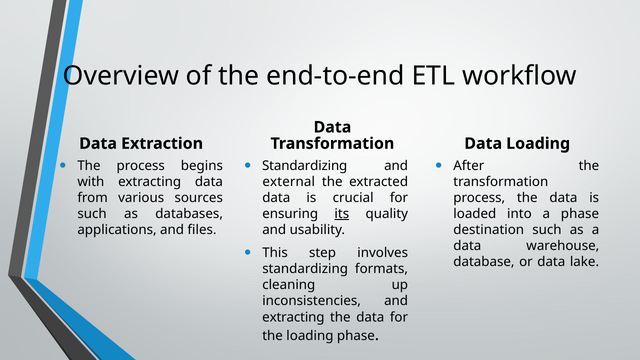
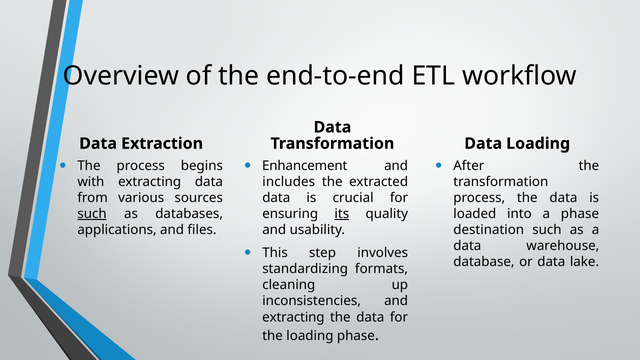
Standardizing: Standardizing -> Enhancement (305, 166)
external: external -> includes (289, 182)
such underline: none -> present (92, 214)
